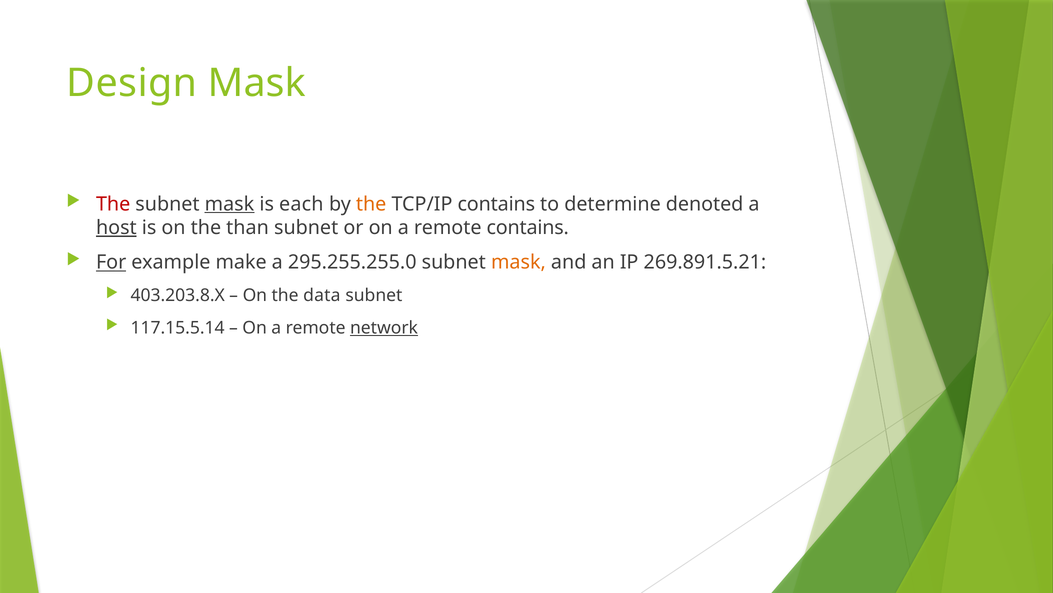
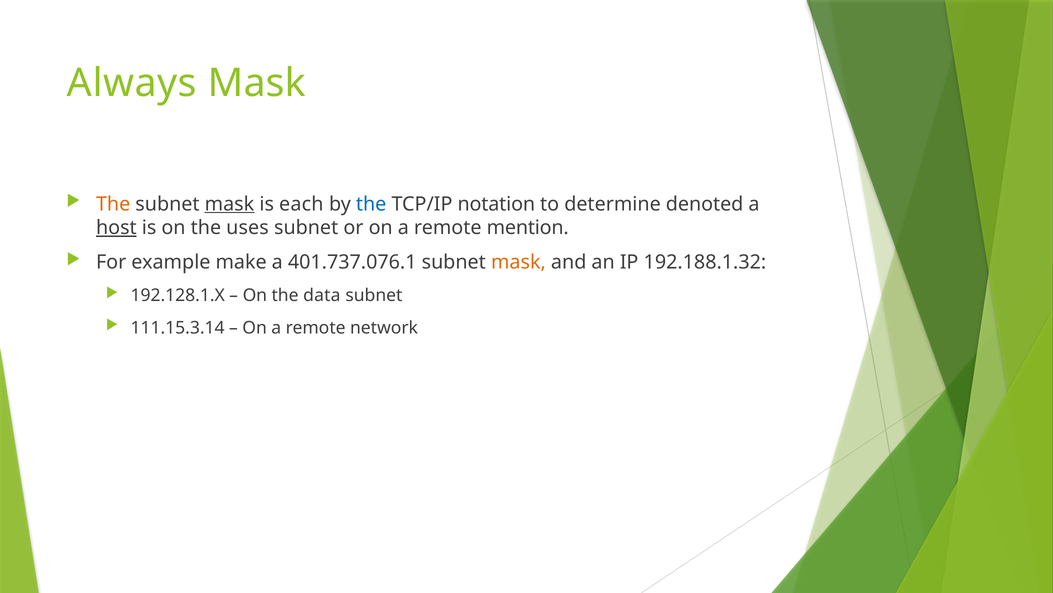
Design: Design -> Always (132, 83)
The colour: red -> orange (113, 204)
the colour: orange -> blue (371, 204)
TCP/IP contains: contains -> notation (496, 204)
than: than -> uses (248, 227)
remote contains: contains -> mention (528, 227)
For underline: present -> none (111, 262)
295.255.255.0: 295.255.255.0 -> 401.737.076.1 (352, 262)
269.891.5.21: 269.891.5.21 -> 192.188.1.32 (705, 262)
403.203.8.X: 403.203.8.X -> 192.128.1.X (178, 295)
117.15.5.14: 117.15.5.14 -> 111.15.3.14 (178, 327)
network underline: present -> none (384, 327)
